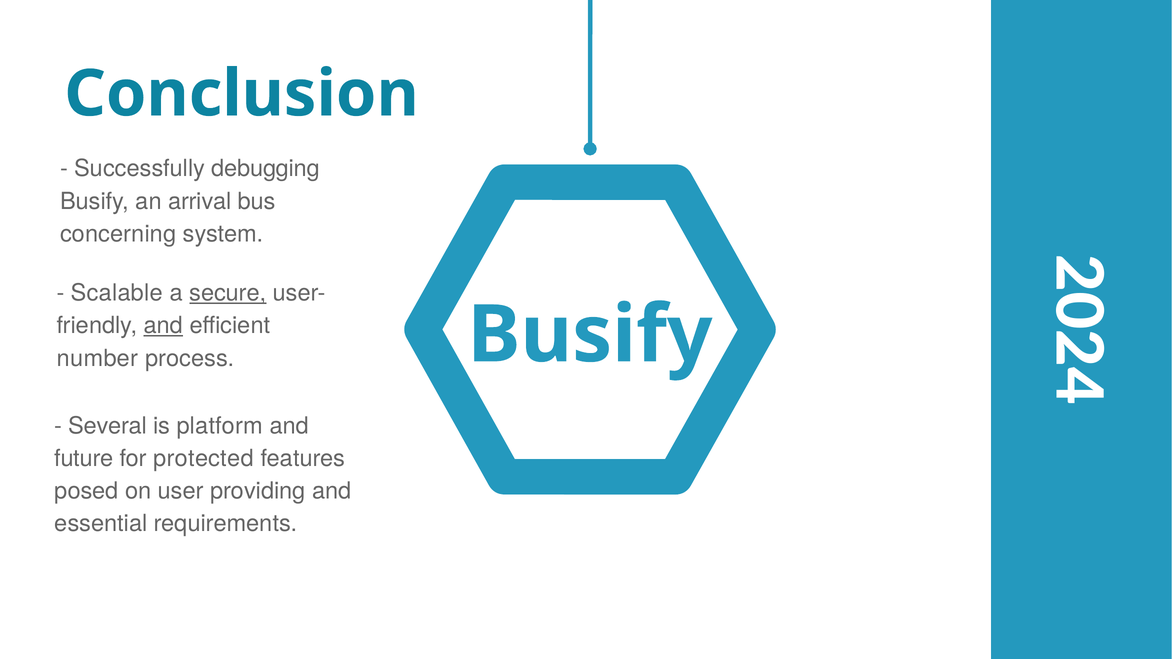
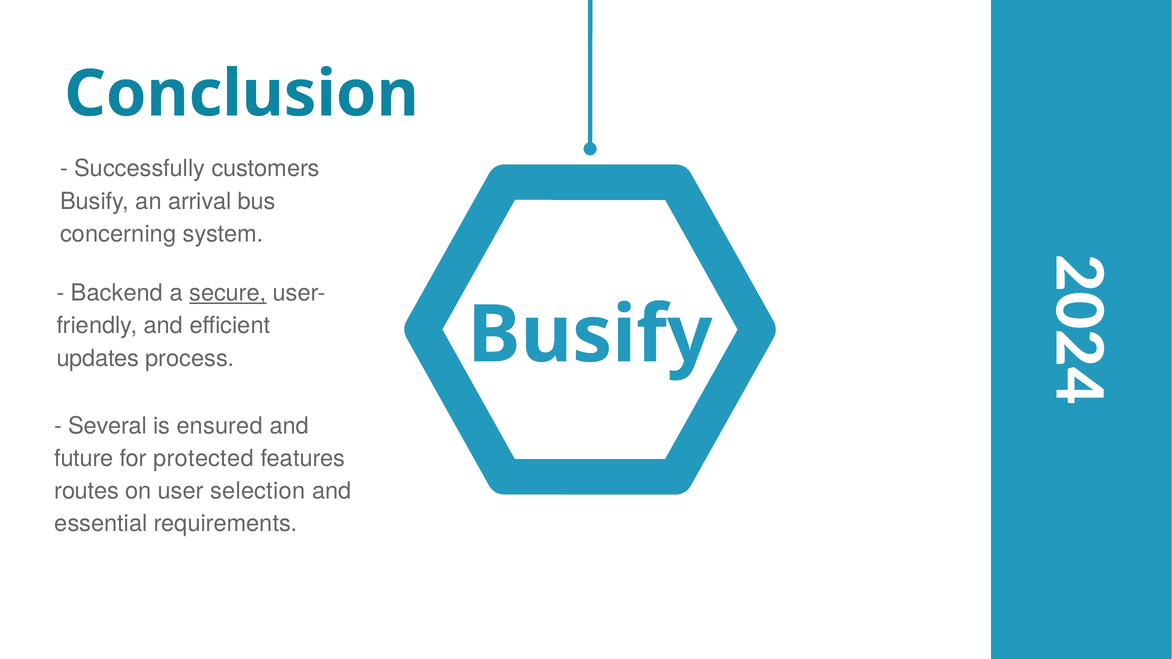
debugging: debugging -> customers (266, 169)
Scalable: Scalable -> Backend (117, 293)
and underline: present -> none (163, 326)
number: number -> updates (98, 358)
platform: platform -> ensured (220, 426)
posed: posed -> routes (87, 491)
providing: providing -> selection (258, 491)
